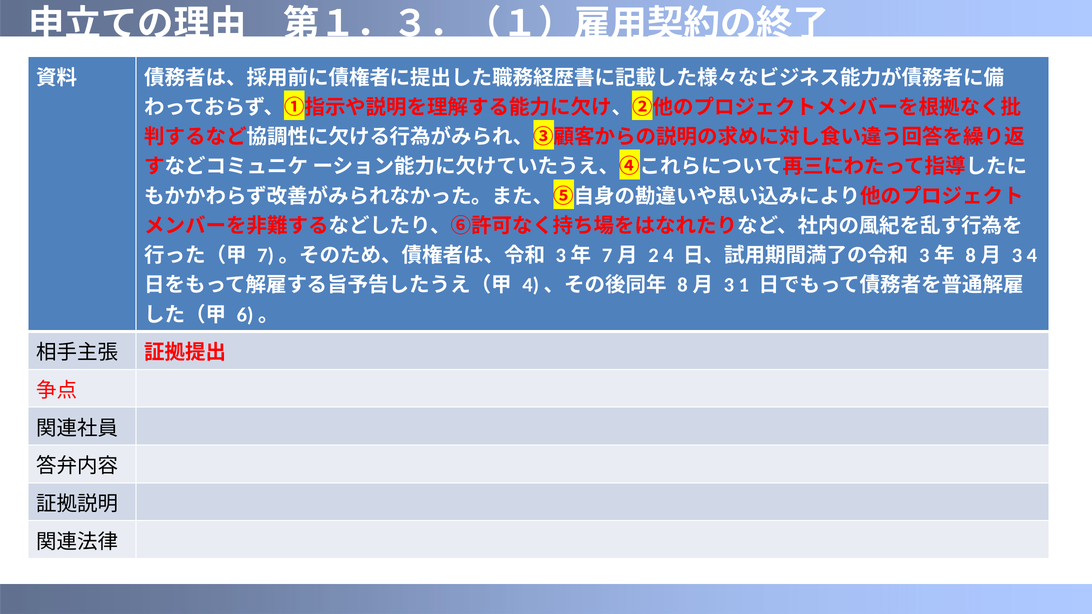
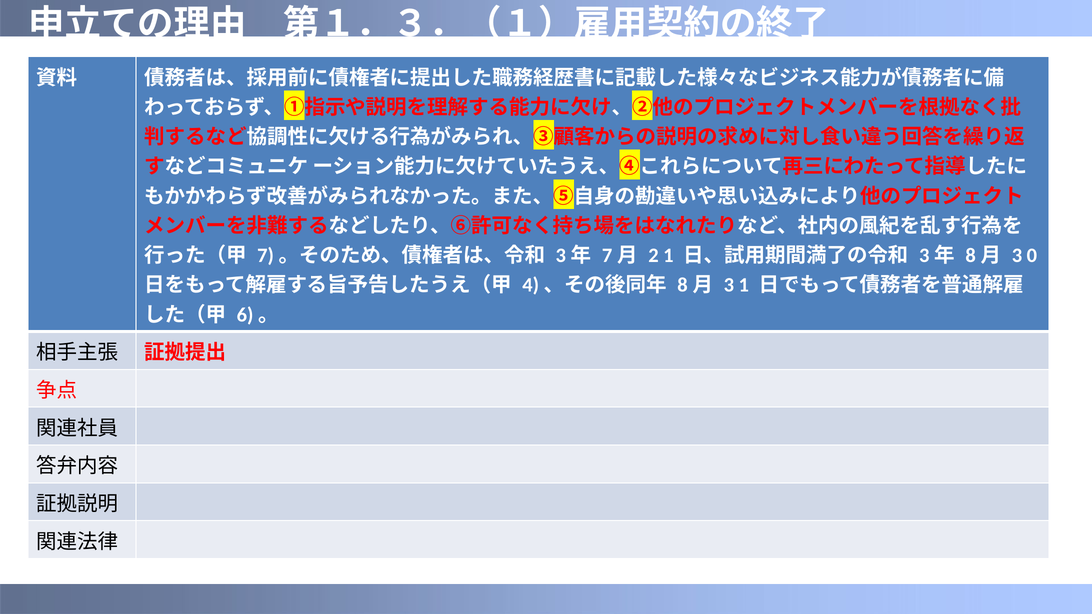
2 4: 4 -> 1 (668, 256)
3 4: 4 -> 0 (1032, 256)
